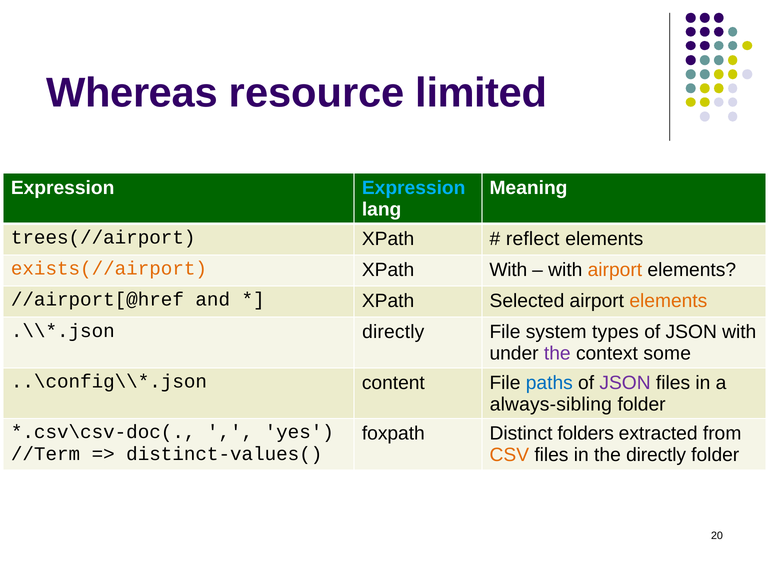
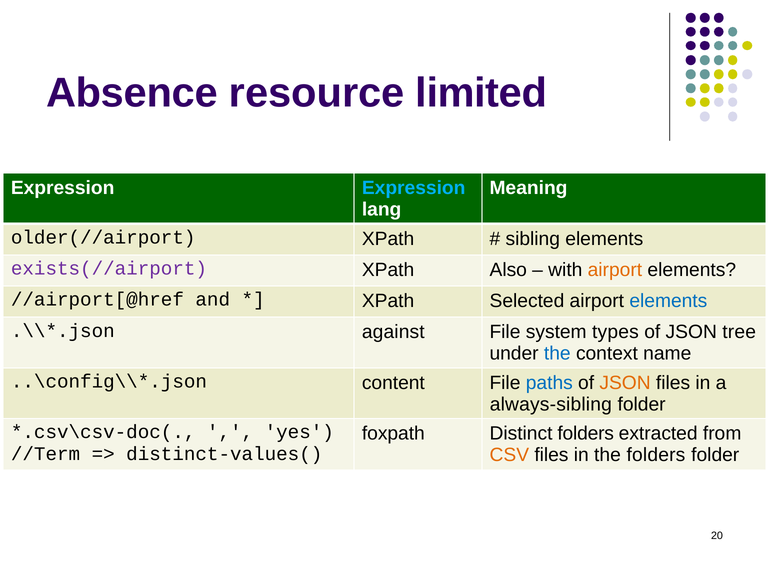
Whereas: Whereas -> Absence (132, 93)
trees(//airport: trees(//airport -> older(//airport (103, 238)
reflect: reflect -> sibling (533, 239)
exists(//airport colour: orange -> purple (109, 269)
XPath With: With -> Also (508, 270)
elements colour: orange -> blue (668, 301)
directly: directly -> against (393, 333)
JSON with: with -> tree (739, 333)
the colour: purple -> blue (557, 354)
some: some -> name (667, 354)
JSON colour: purple -> orange (625, 383)
the directly: directly -> folders (656, 456)
